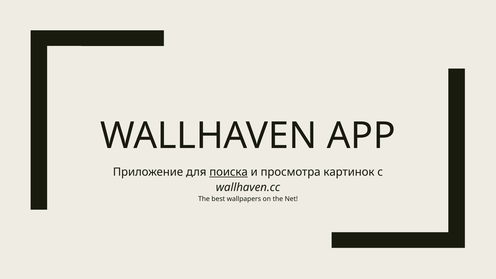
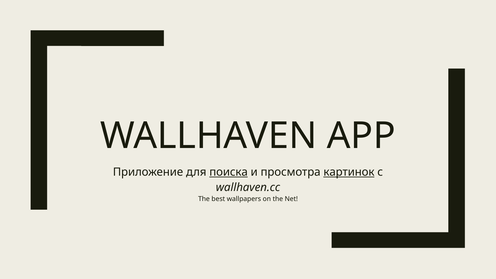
картинок underline: none -> present (349, 172)
